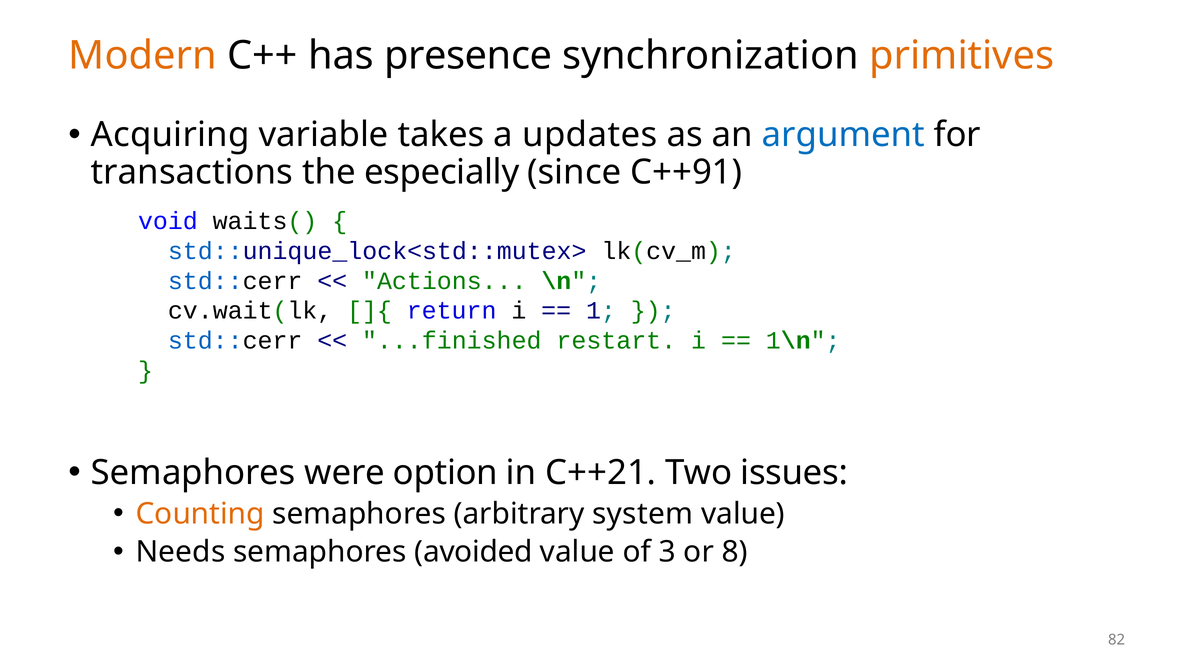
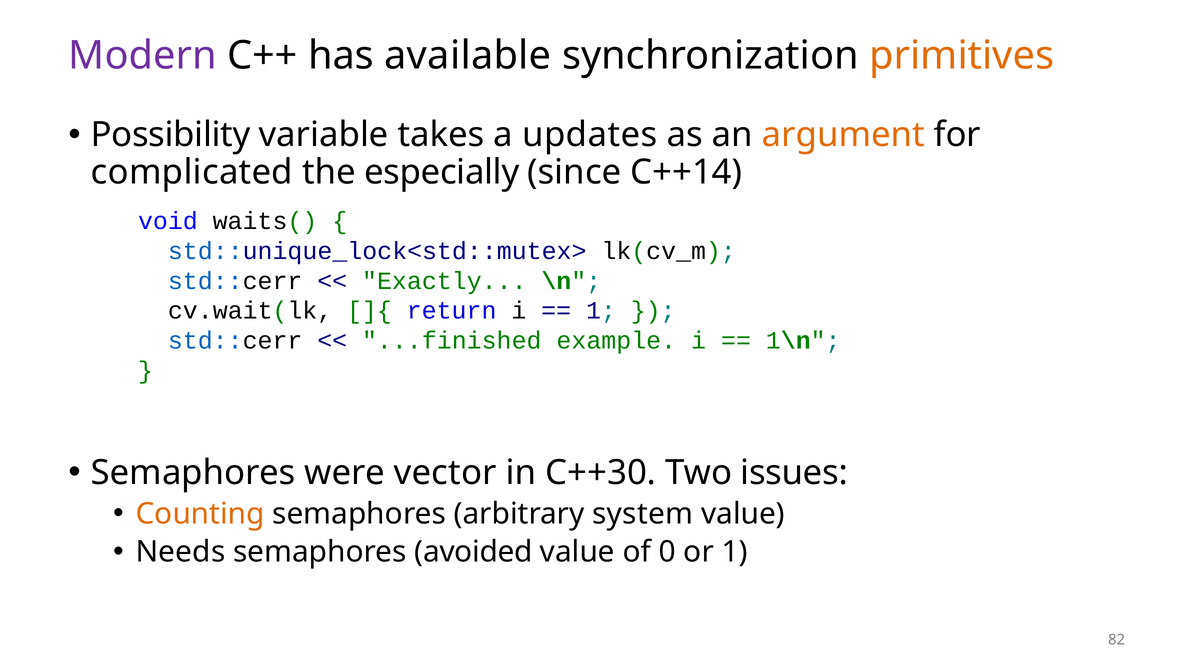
Modern colour: orange -> purple (143, 56)
presence: presence -> available (468, 56)
Acquiring: Acquiring -> Possibility (170, 135)
argument colour: blue -> orange (843, 135)
transactions: transactions -> complicated (192, 173)
C++91: C++91 -> C++14 (686, 173)
Actions: Actions -> Exactly (444, 281)
restart: restart -> example (616, 341)
option: option -> vector (445, 473)
C++21: C++21 -> C++30 (601, 473)
3: 3 -> 0 (667, 553)
or 8: 8 -> 1 (735, 553)
